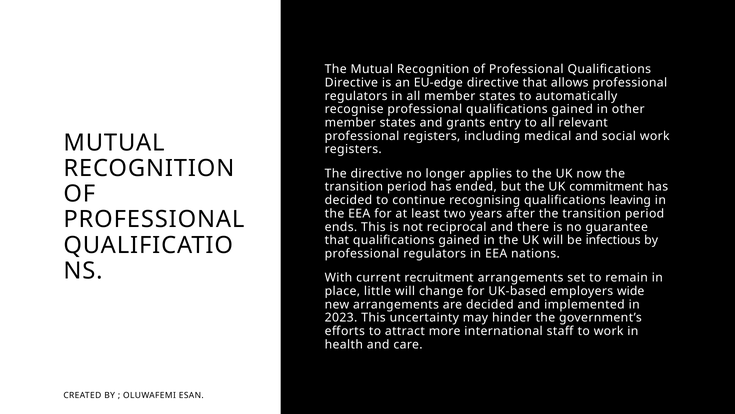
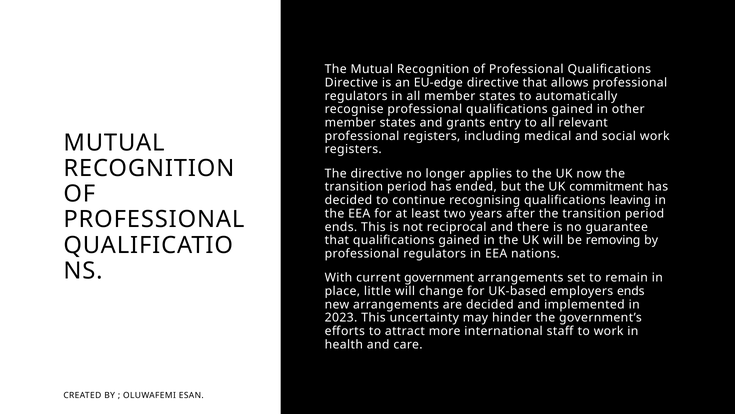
infectious: infectious -> removing (613, 240)
recruitment: recruitment -> government (439, 277)
employers wide: wide -> ends (631, 291)
